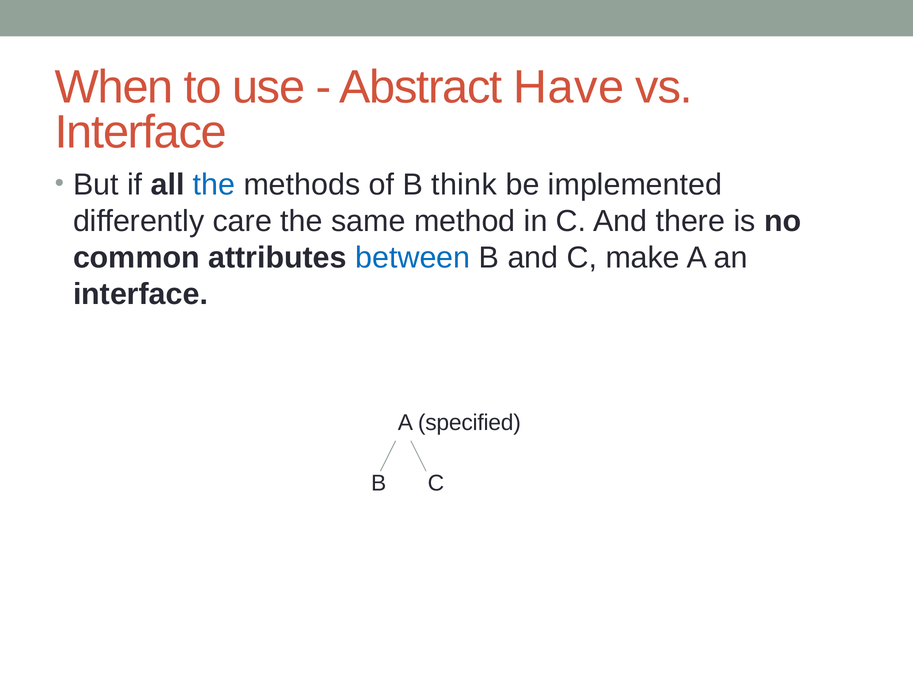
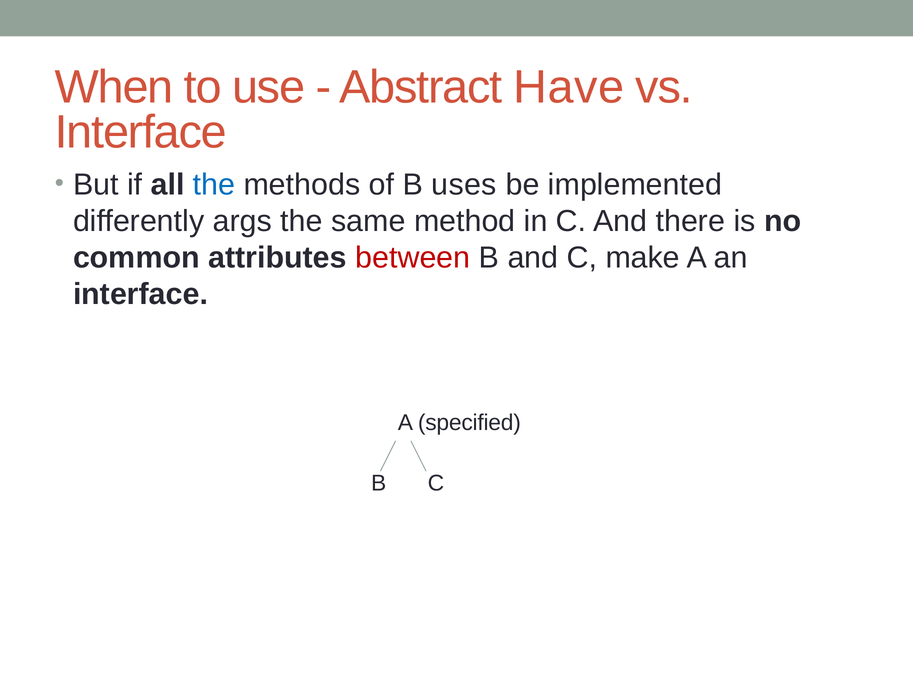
think: think -> uses (464, 185)
care: care -> args (242, 221)
between colour: blue -> red (413, 258)
